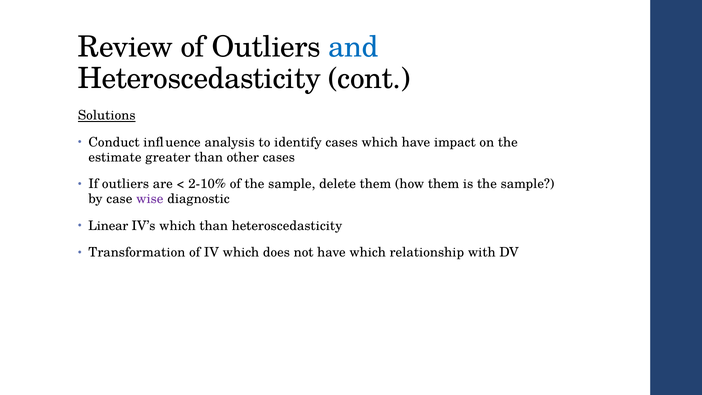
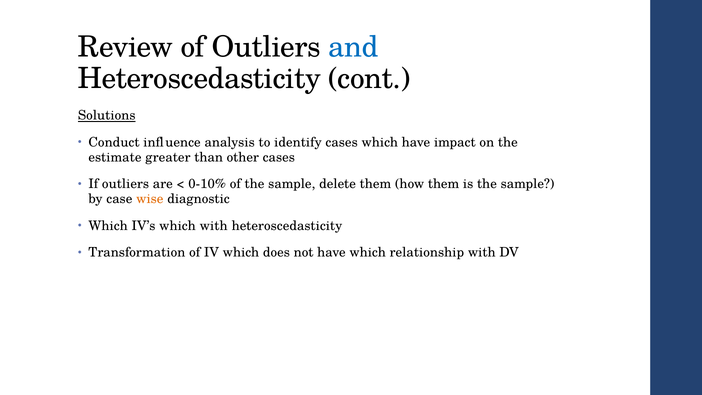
2-10%: 2-10% -> 0-10% (207, 184)
wise colour: purple -> orange (150, 199)
Linear: Linear -> Which (108, 226)
which than: than -> with (214, 226)
